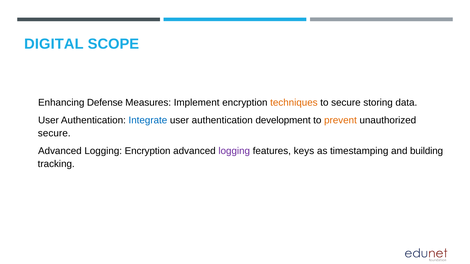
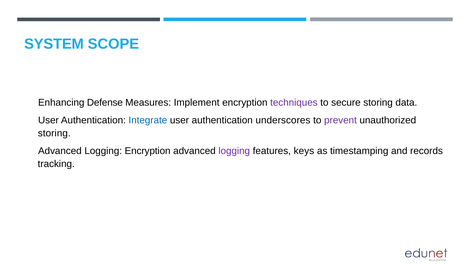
DIGITAL: DIGITAL -> SYSTEM (54, 44)
techniques colour: orange -> purple (294, 103)
development: development -> underscores (283, 121)
prevent colour: orange -> purple (340, 121)
secure: secure -> storing (54, 133)
building: building -> records (427, 151)
